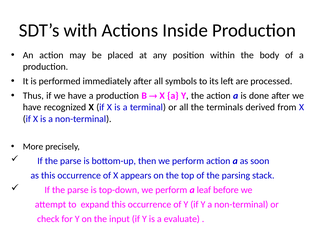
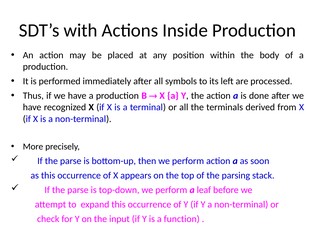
evaluate: evaluate -> function (182, 219)
